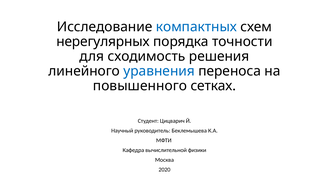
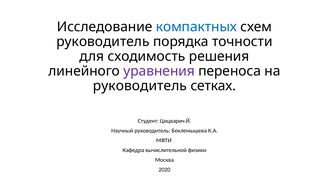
нерегулярных: нерегулярных -> руководитель (103, 42)
уравнения colour: blue -> purple (159, 71)
повышенного: повышенного -> руководитель (140, 86)
